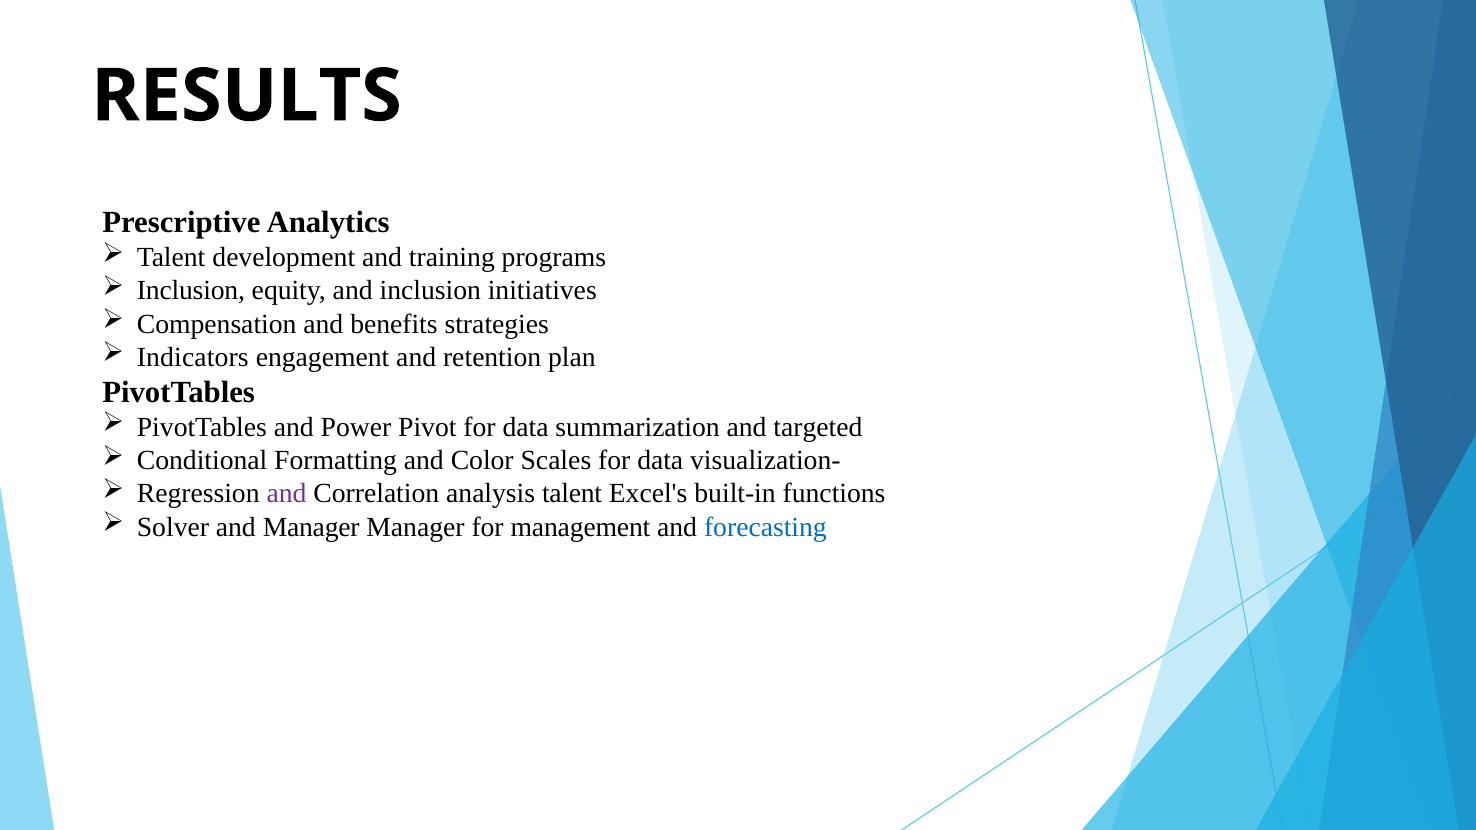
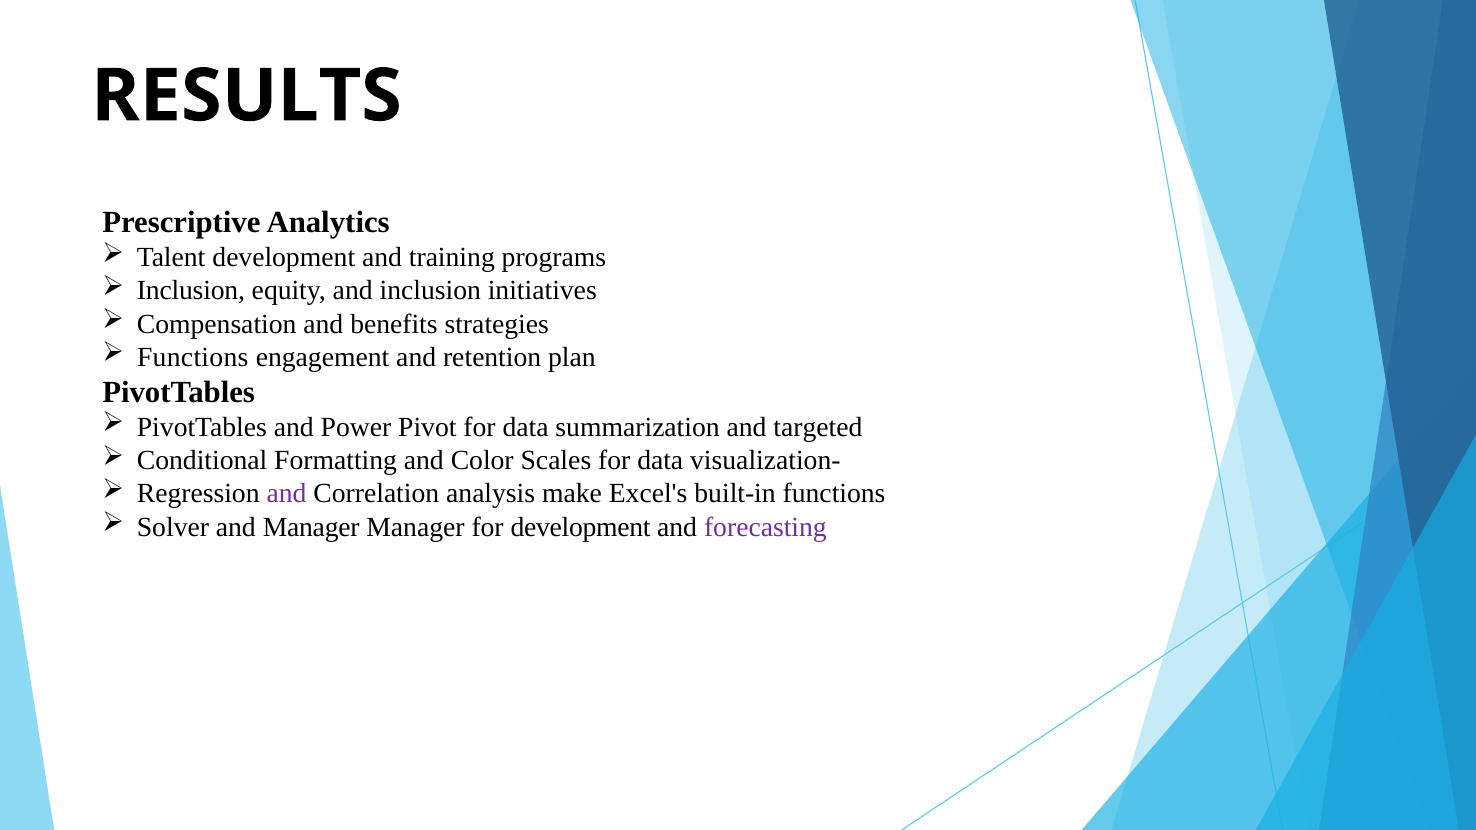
Indicators: Indicators -> Functions (193, 357)
analysis talent: talent -> make (572, 494)
for management: management -> development (581, 527)
forecasting colour: blue -> purple (765, 527)
